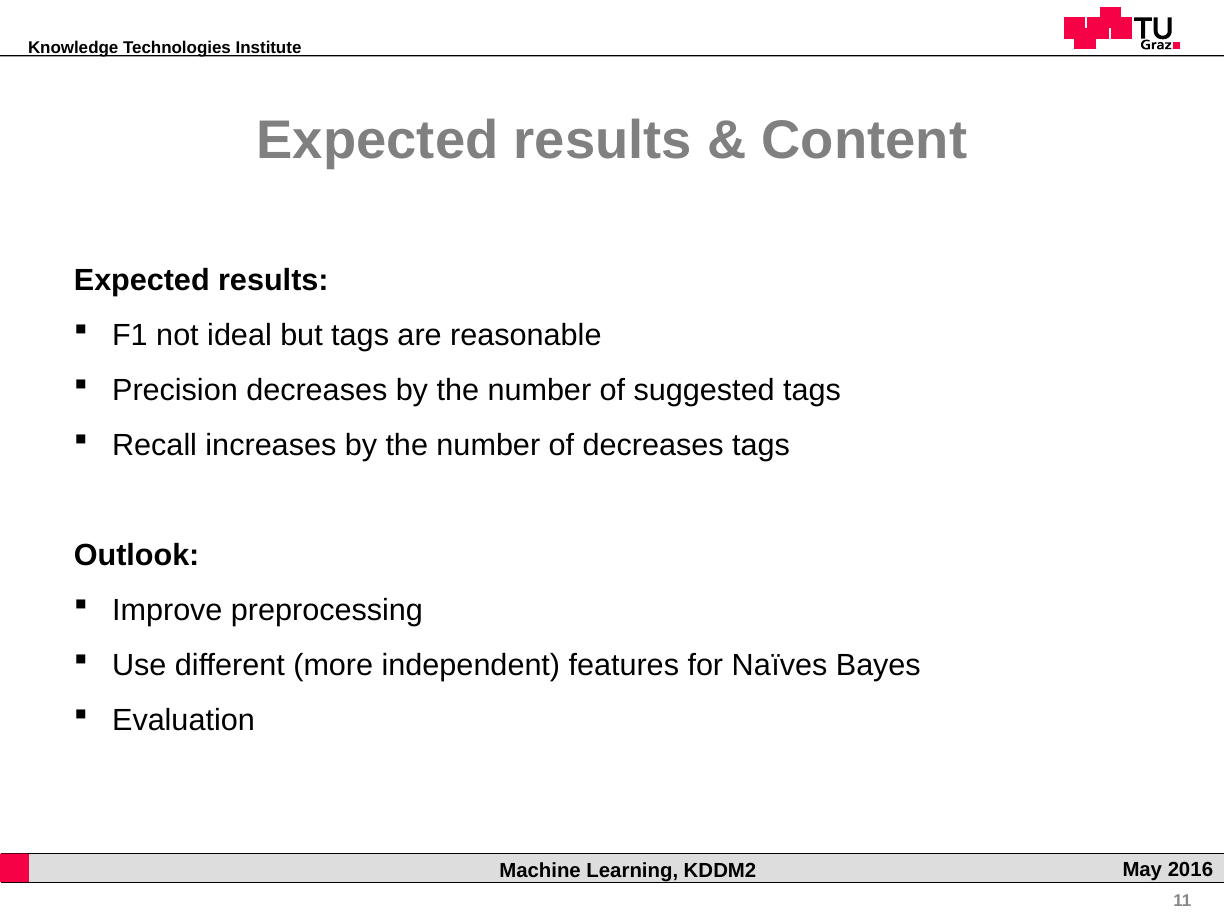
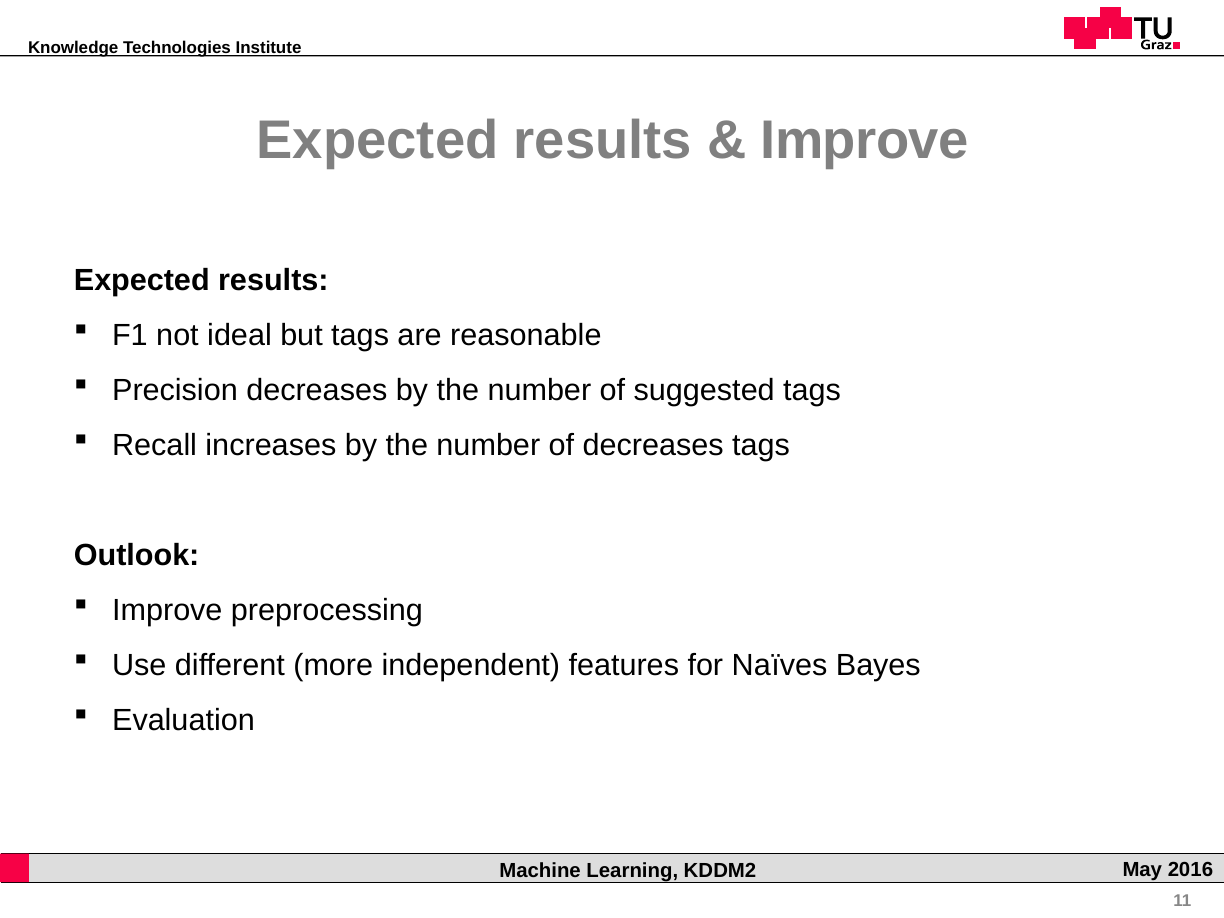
Content: Content -> Improve (865, 140)
